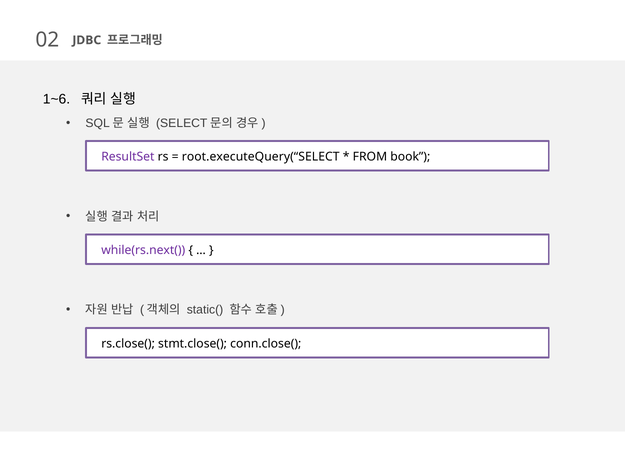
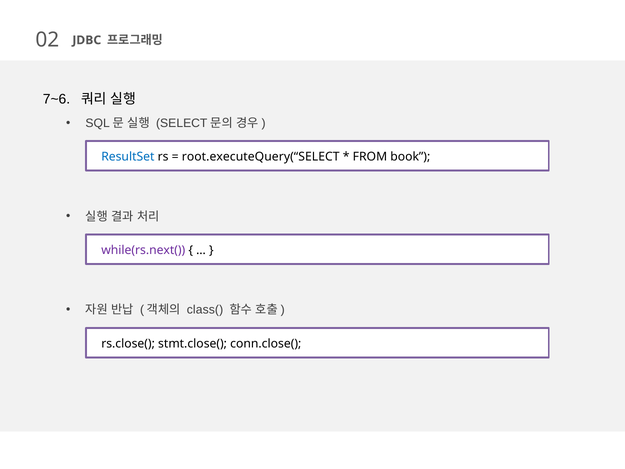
1~6: 1~6 -> 7~6 (56, 99)
ResultSet colour: purple -> blue (128, 156)
static(: static( -> class( (205, 309)
